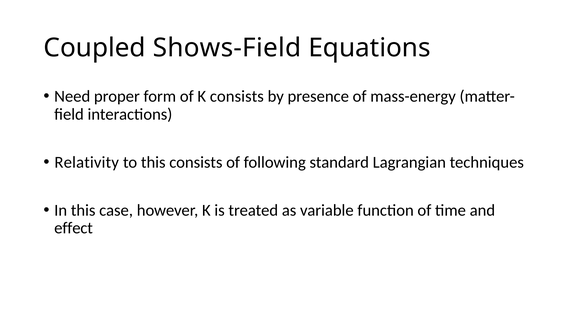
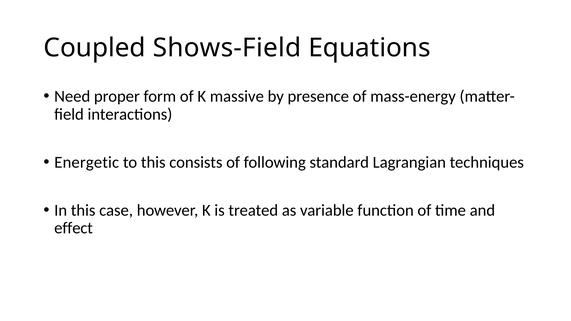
K consists: consists -> massive (237, 97)
Relativity: Relativity -> Energetic (87, 162)
